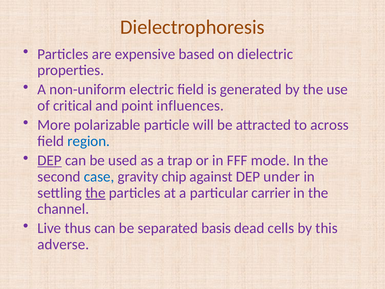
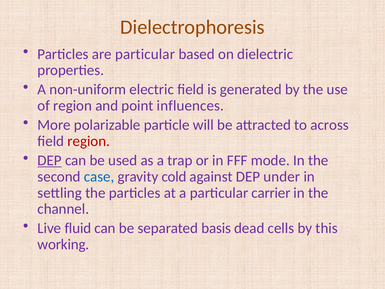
are expensive: expensive -> particular (145, 54)
of critical: critical -> region (73, 106)
region colour: blue -> red (89, 141)
chip: chip -> cold (174, 176)
the underline: present -> none (95, 193)
thus: thus -> fluid (78, 228)
adverse: adverse -> working (63, 244)
